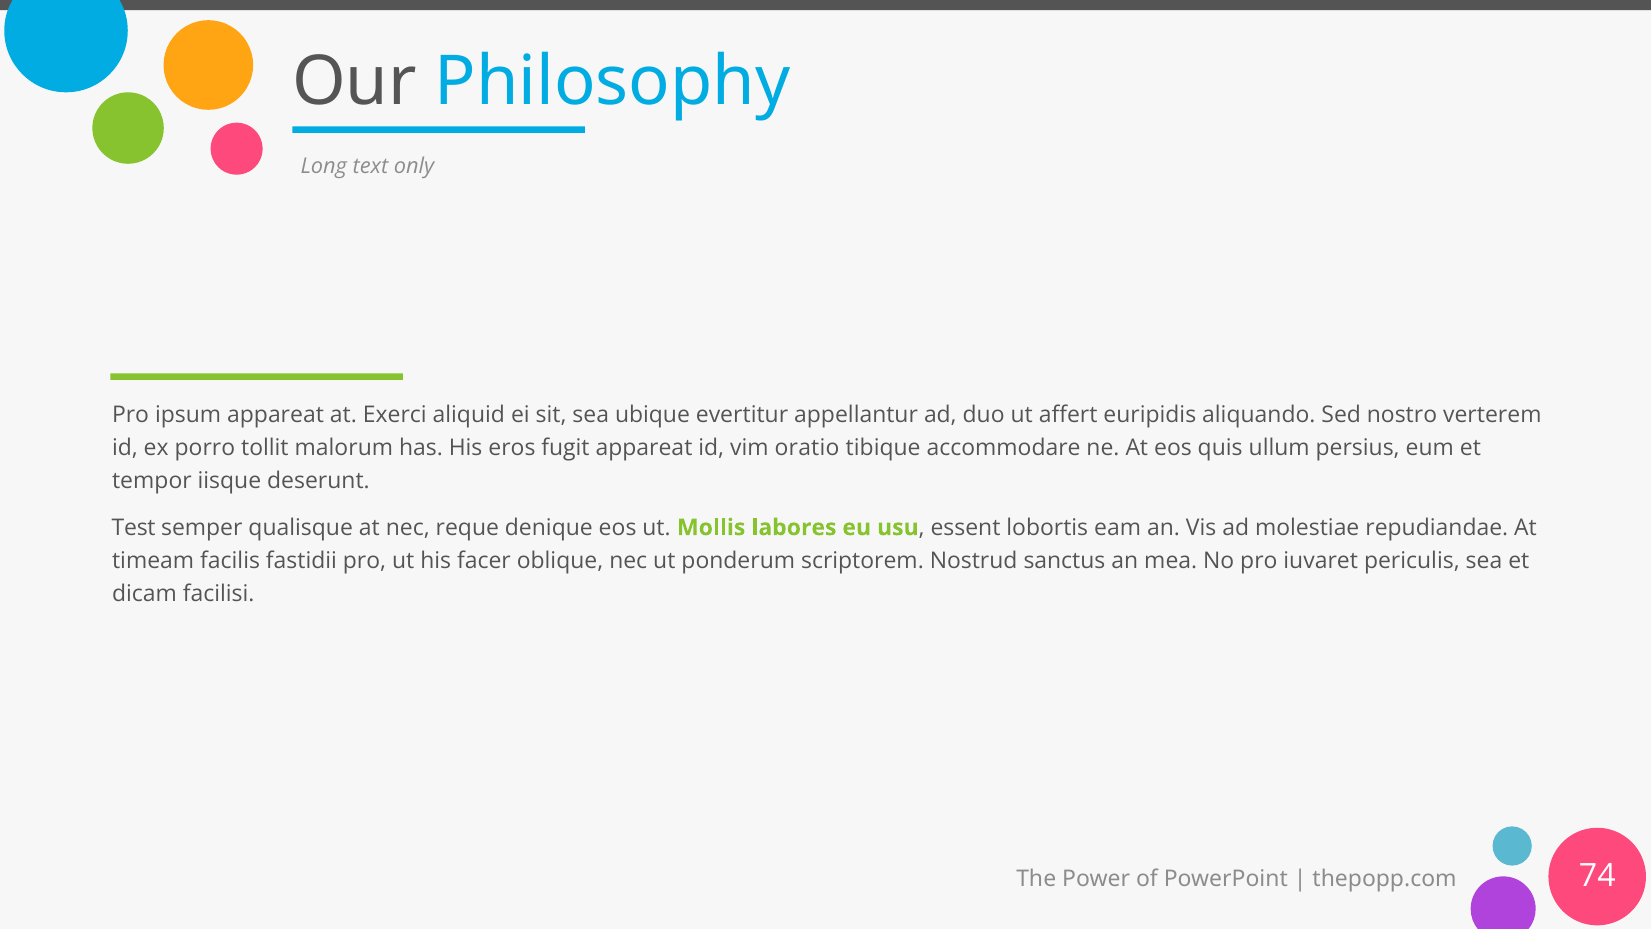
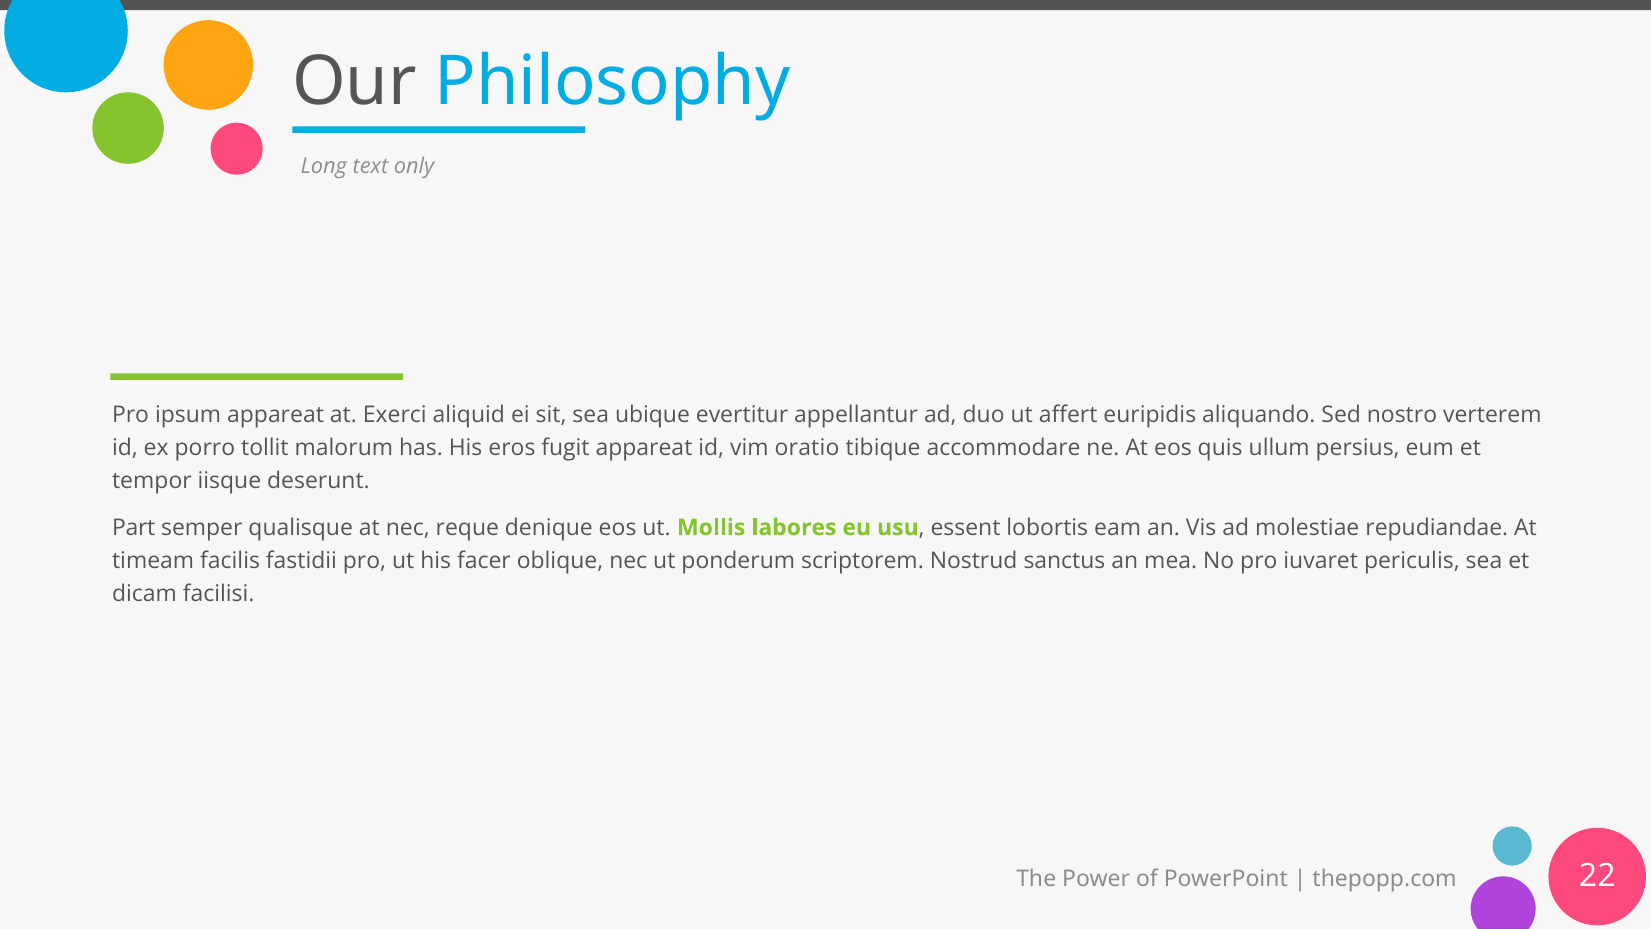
Test: Test -> Part (134, 527)
74: 74 -> 22 (1597, 876)
